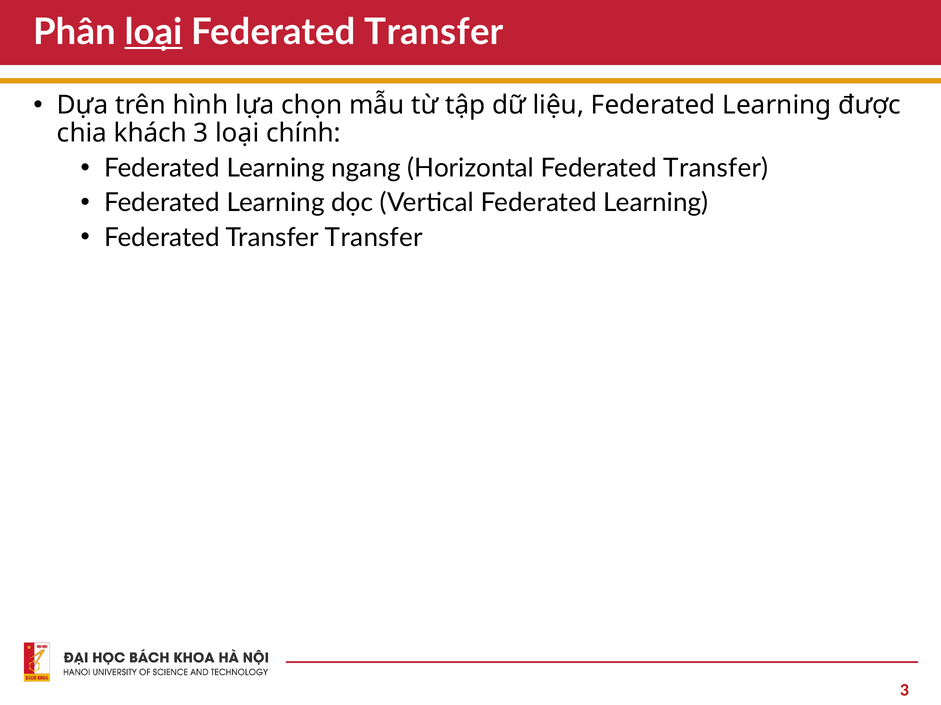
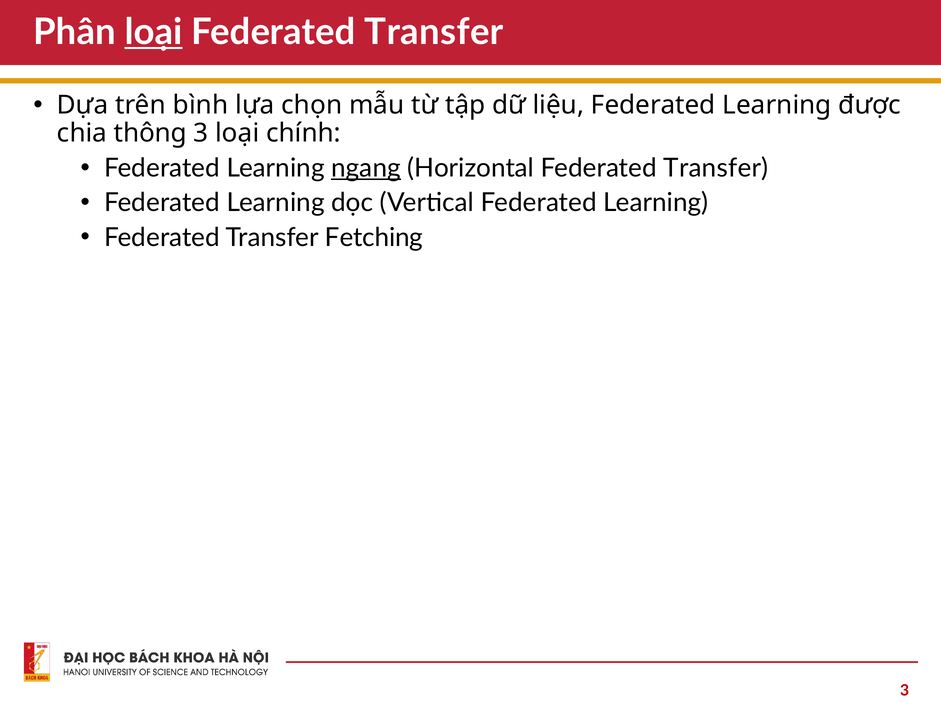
hình: hình -> bình (201, 105)
khách: khách -> thông (150, 133)
ngang underline: none -> present (366, 168)
Transfer Transfer: Transfer -> Fetching (374, 238)
